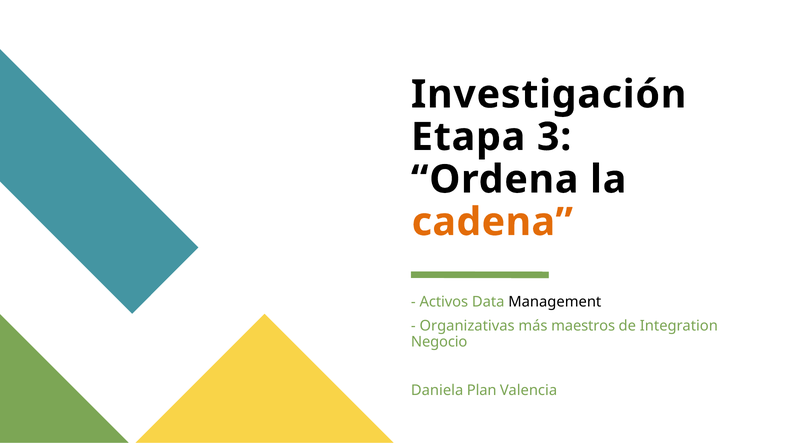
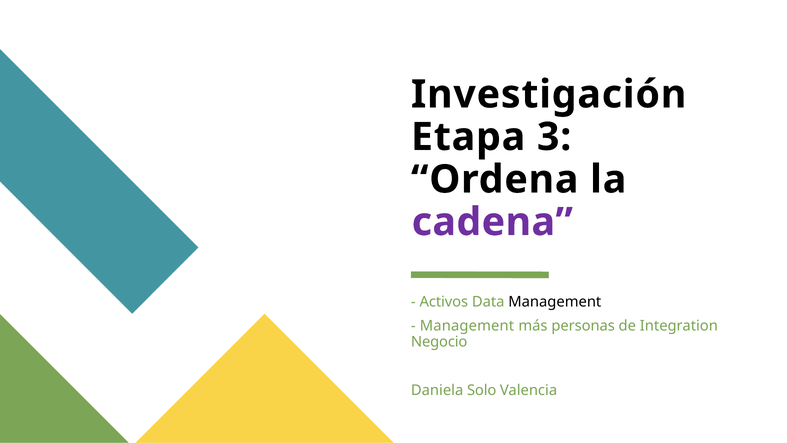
cadena colour: orange -> purple (492, 222)
Organizativas: Organizativas -> Management (467, 326)
maestros: maestros -> personas (583, 326)
Plan: Plan -> Solo (482, 390)
